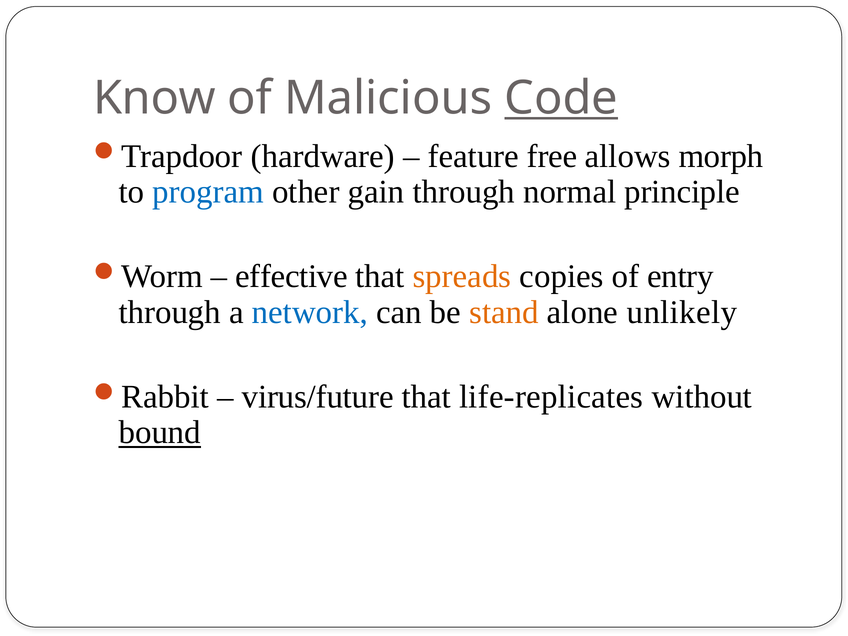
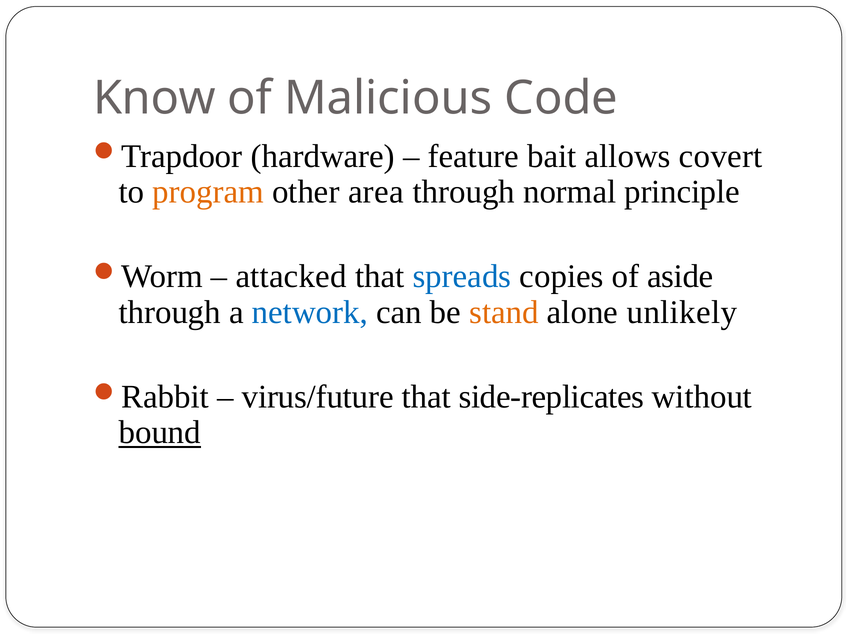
Code underline: present -> none (561, 98)
free: free -> bait (552, 156)
morph: morph -> covert (721, 156)
program colour: blue -> orange (208, 192)
gain: gain -> area (376, 192)
effective: effective -> attacked (291, 277)
spreads colour: orange -> blue (462, 277)
entry: entry -> aside (680, 277)
life-replicates: life-replicates -> side-replicates (551, 397)
